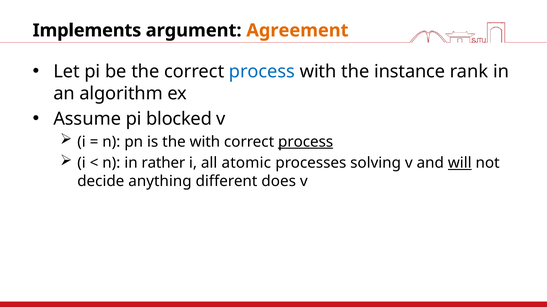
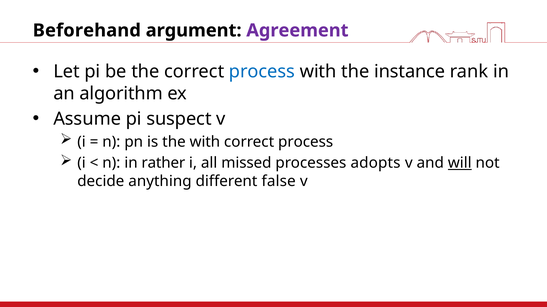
Implements: Implements -> Beforehand (87, 31)
Agreement colour: orange -> purple (297, 31)
blocked: blocked -> suspect (179, 119)
process underline: present -> none (306, 142)
atomic: atomic -> missed (246, 163)
solving: solving -> adopts (376, 163)
does: does -> false (279, 182)
